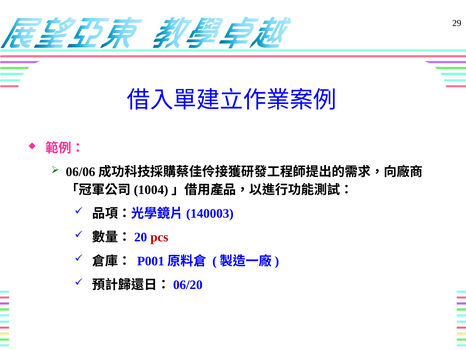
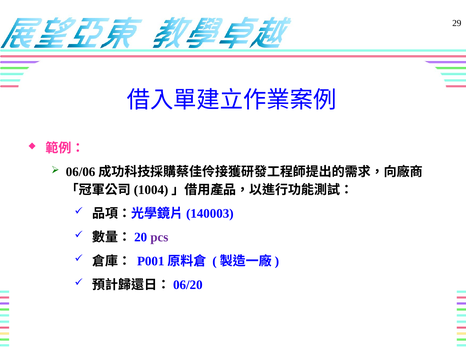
pcs colour: red -> purple (159, 237)
